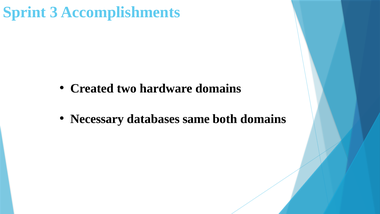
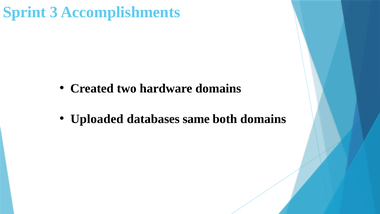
Necessary: Necessary -> Uploaded (97, 119)
